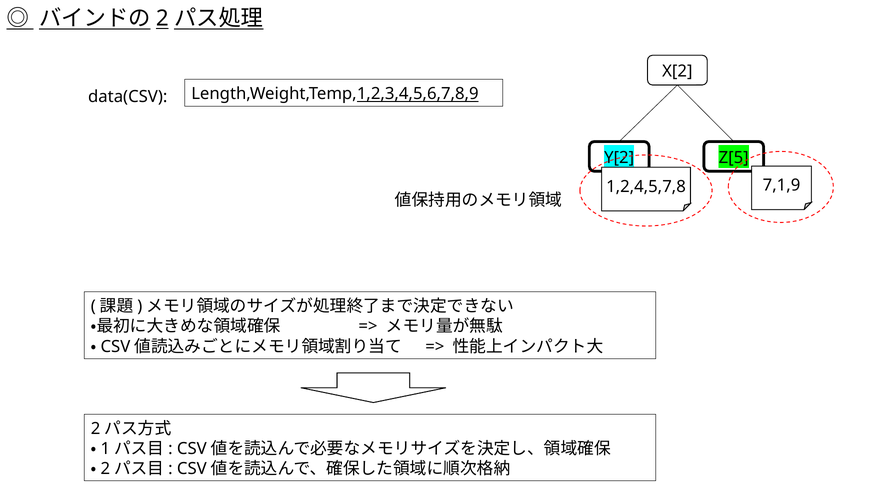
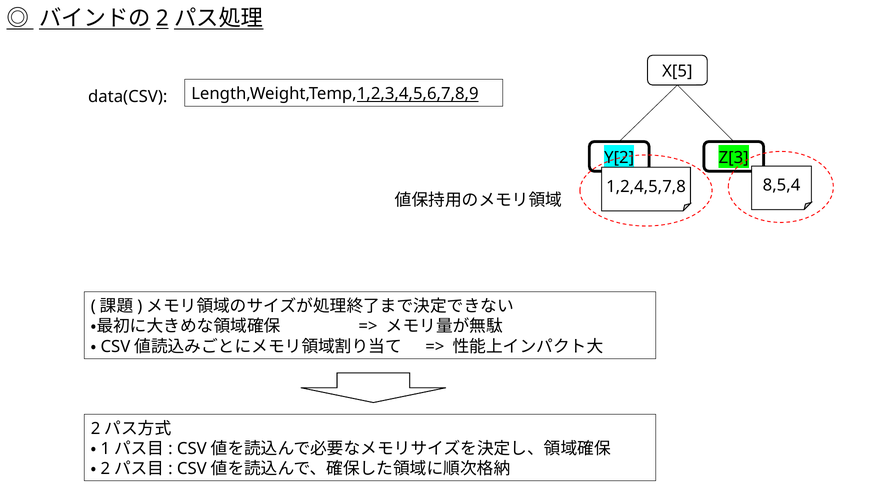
X[2: X[2 -> X[5 (677, 71)
Z[5: Z[5 -> Z[3 (734, 157)
7,1,9: 7,1,9 -> 8,5,4 (782, 185)
